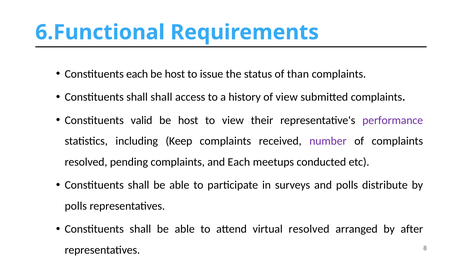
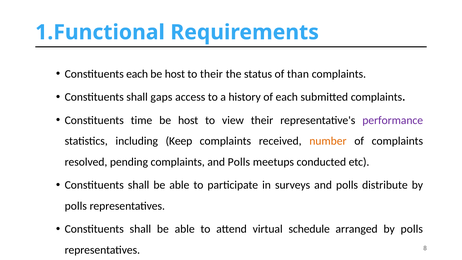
6.Functional: 6.Functional -> 1.Functional (100, 32)
to issue: issue -> their (211, 74)
shall shall: shall -> gaps (161, 97)
of view: view -> each (287, 97)
valid: valid -> time (142, 120)
number colour: purple -> orange (328, 141)
complaints and Each: Each -> Polls (239, 162)
virtual resolved: resolved -> schedule (309, 229)
arranged by after: after -> polls (412, 229)
